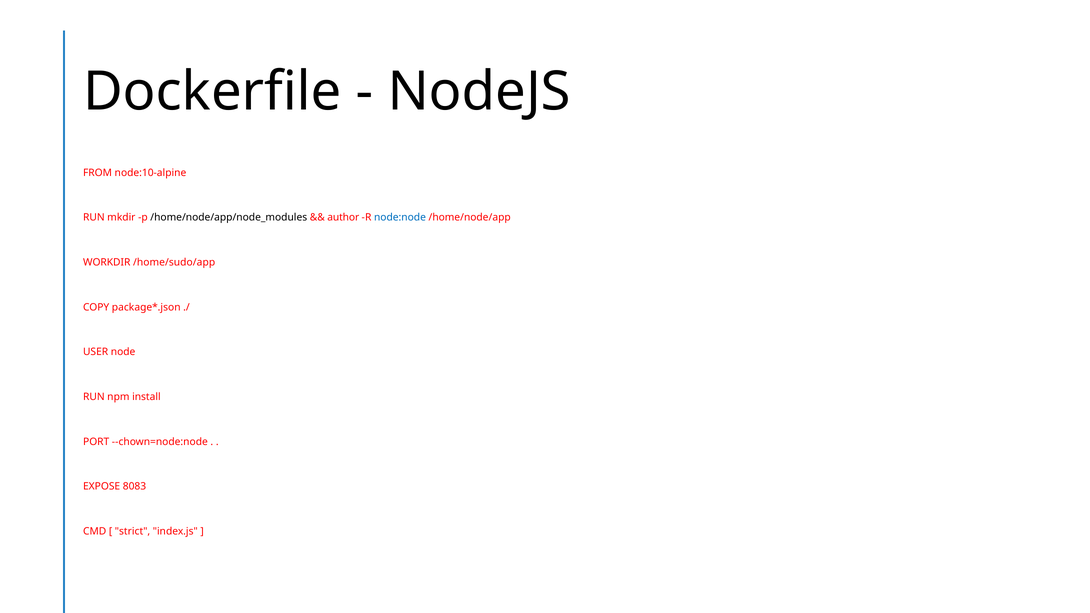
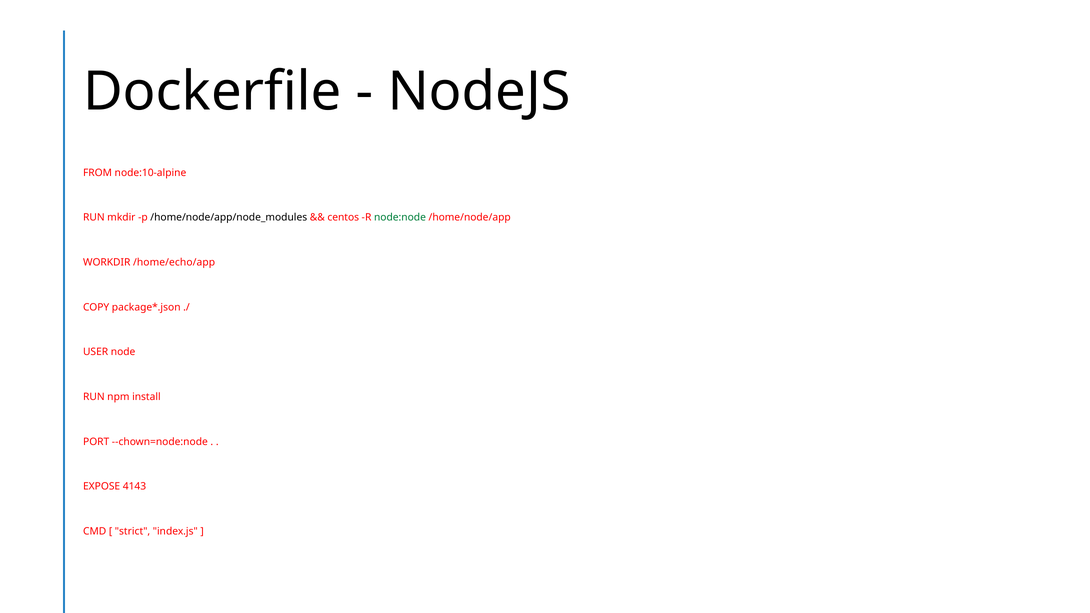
author: author -> centos (343, 218)
node:node colour: blue -> green (400, 218)
/home/sudo/app: /home/sudo/app -> /home/echo/app (174, 262)
8083: 8083 -> 4143 (134, 487)
